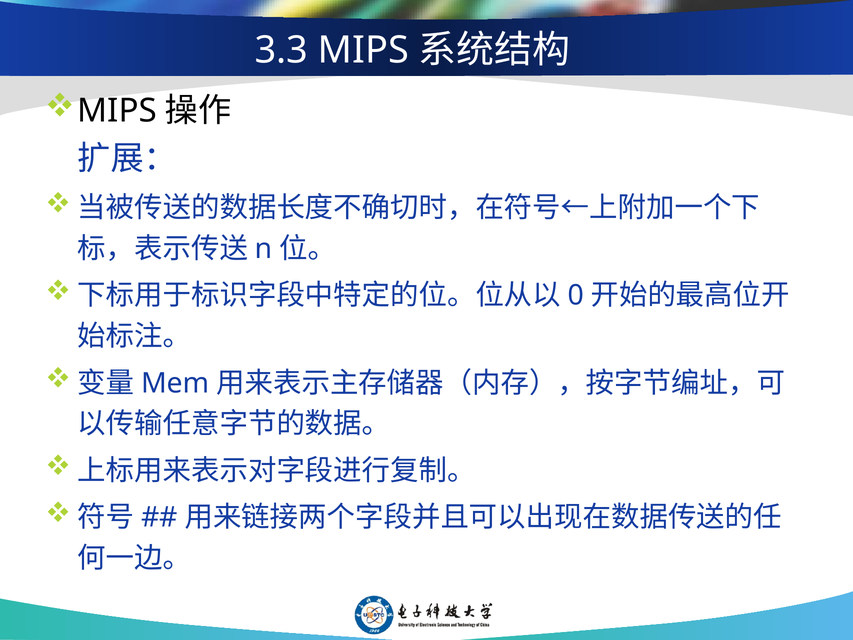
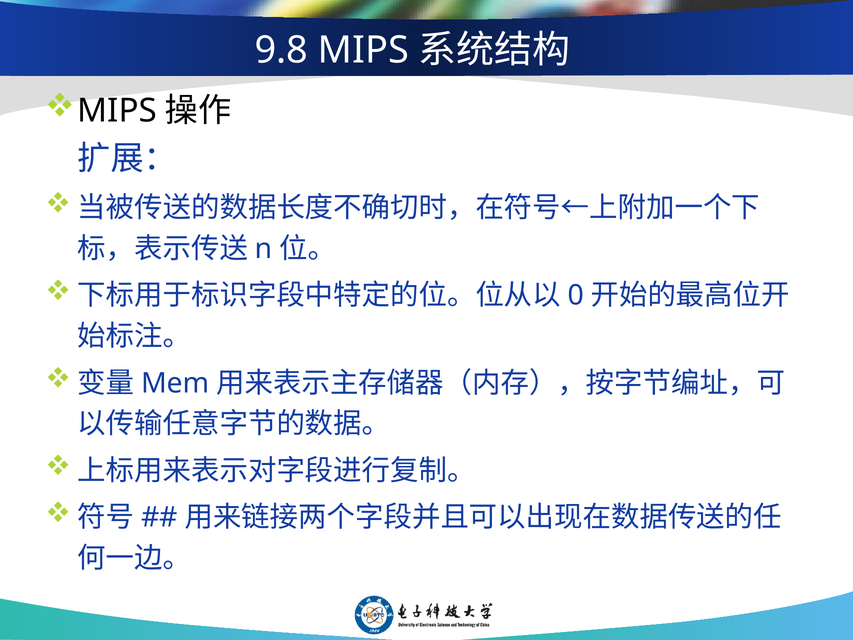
3.3: 3.3 -> 9.8 (281, 50)
